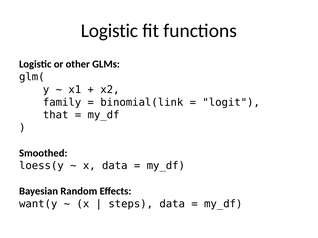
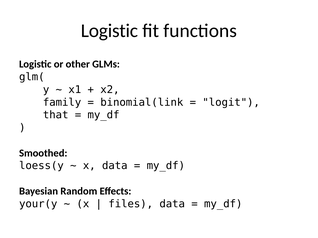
want(y: want(y -> your(y (38, 204)
steps: steps -> files (131, 204)
